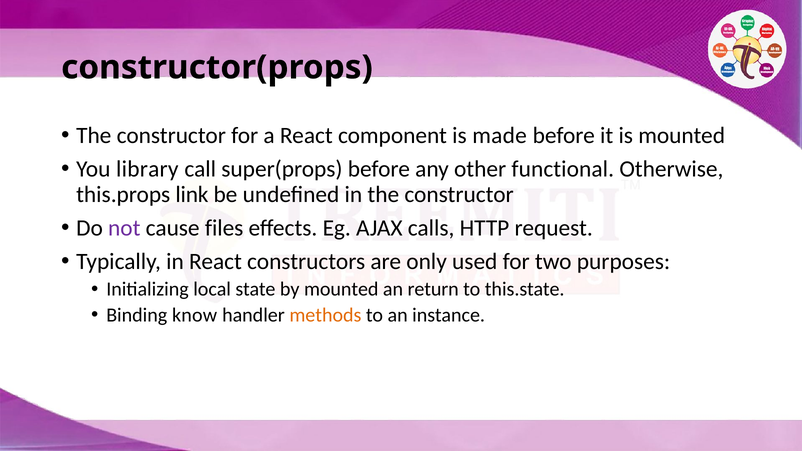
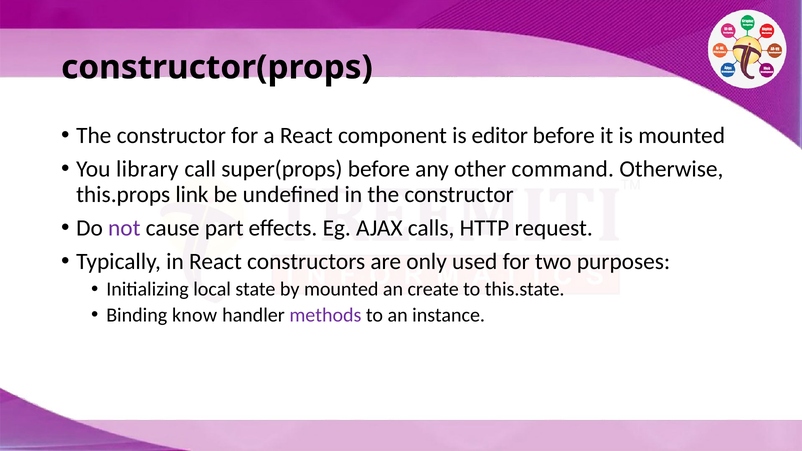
made: made -> editor (500, 136)
functional: functional -> command (563, 169)
files: files -> part (224, 228)
return: return -> create (433, 289)
methods colour: orange -> purple (325, 315)
